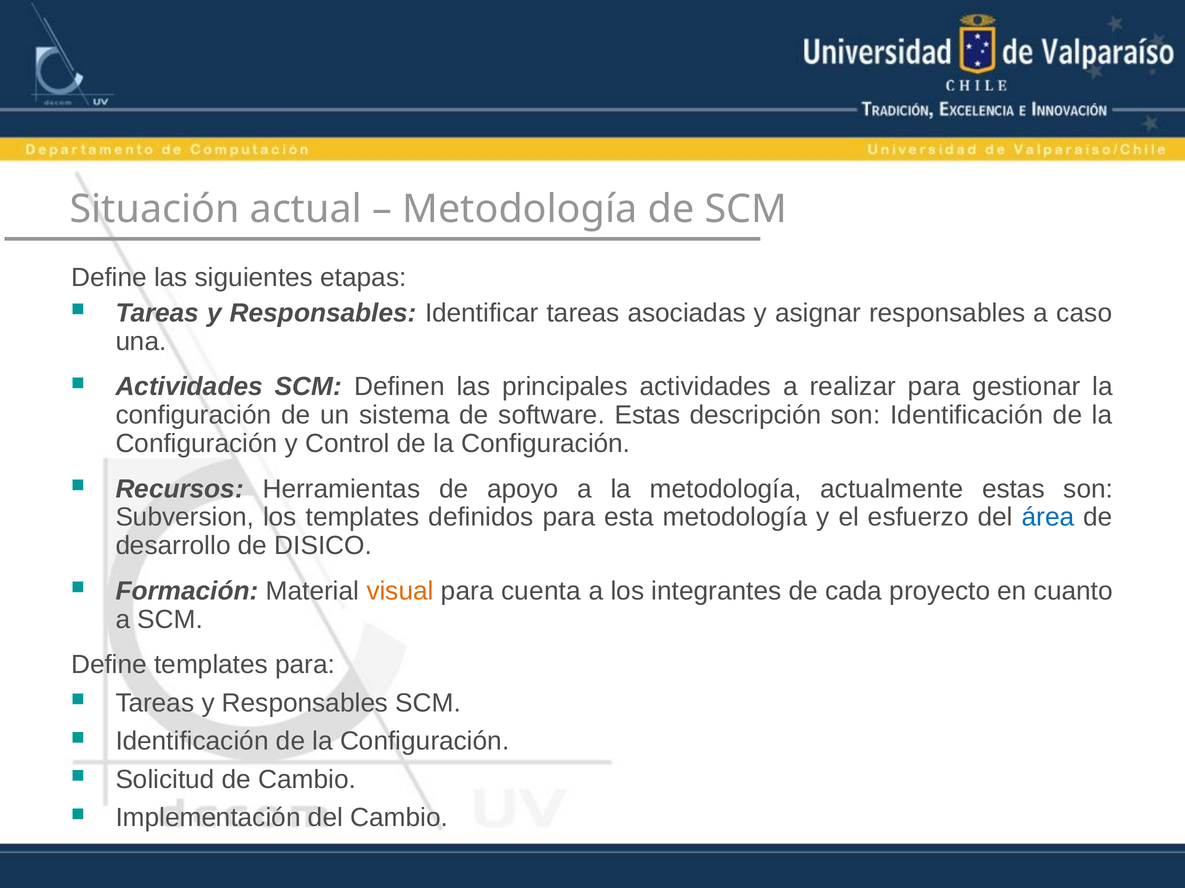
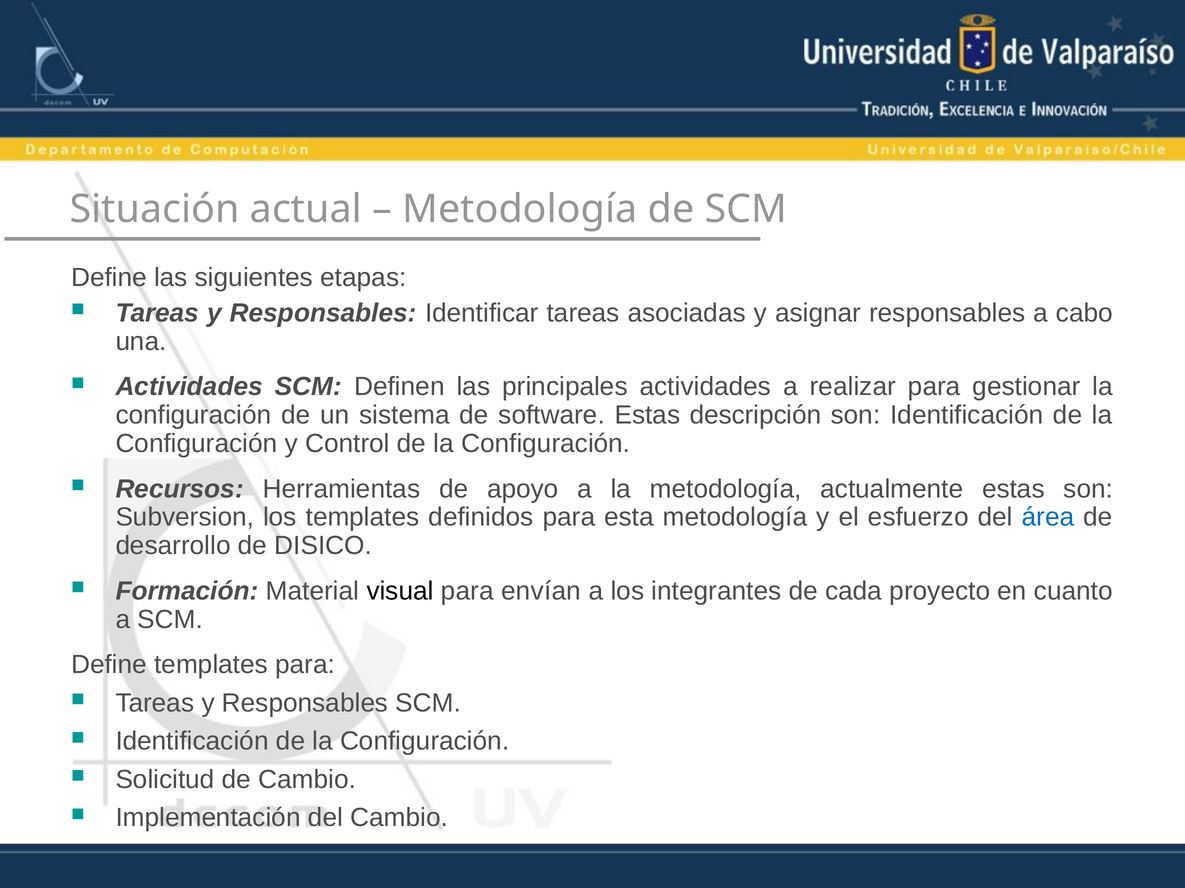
caso: caso -> cabo (1084, 313)
visual colour: orange -> black (400, 591)
cuenta: cuenta -> envían (541, 591)
